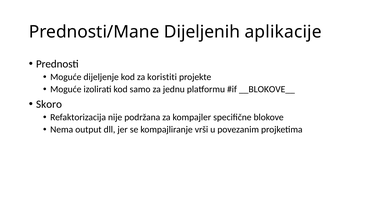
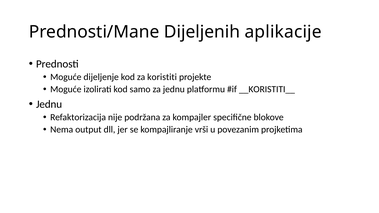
__BLOKOVE__: __BLOKOVE__ -> __KORISTITI__ (267, 89)
Skoro: Skoro -> Jednu (49, 104)
